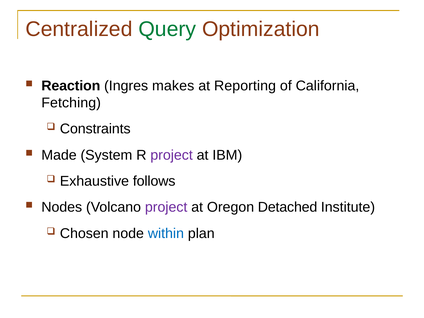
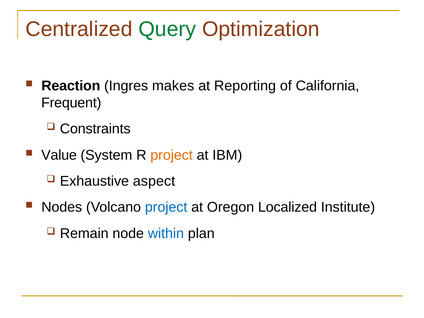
Fetching: Fetching -> Frequent (71, 103)
Made: Made -> Value (59, 155)
project colour: purple -> orange (172, 155)
follows: follows -> aspect (154, 181)
project colour: purple -> blue (166, 207)
Detached: Detached -> Localized (288, 207)
Chosen: Chosen -> Remain (84, 233)
